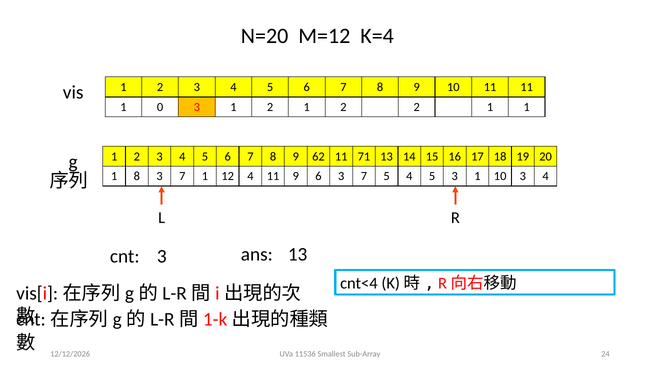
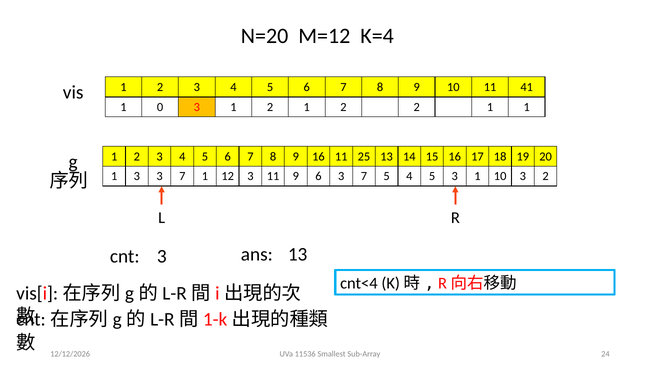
11 11: 11 -> 41 (527, 87)
9 62: 62 -> 16 (318, 157)
71: 71 -> 25 (364, 157)
1 8: 8 -> 3 (137, 177)
12 4: 4 -> 3 (250, 177)
10 3 4: 4 -> 2 (546, 177)
